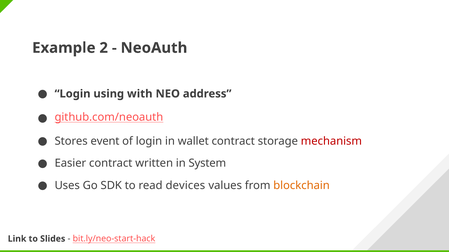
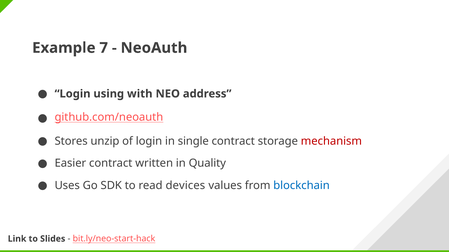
2: 2 -> 7 (104, 48)
event: event -> unzip (105, 141)
wallet: wallet -> single (193, 141)
System: System -> Quality (207, 164)
blockchain colour: orange -> blue (302, 186)
